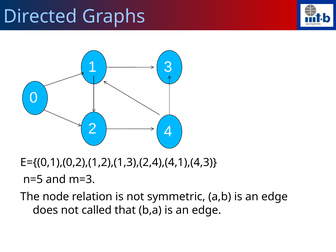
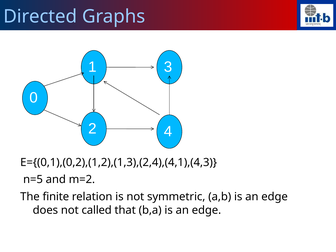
m=3: m=3 -> m=2 (82, 179)
node: node -> finite (56, 197)
